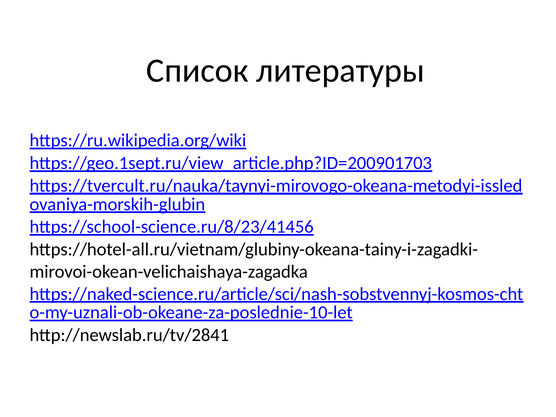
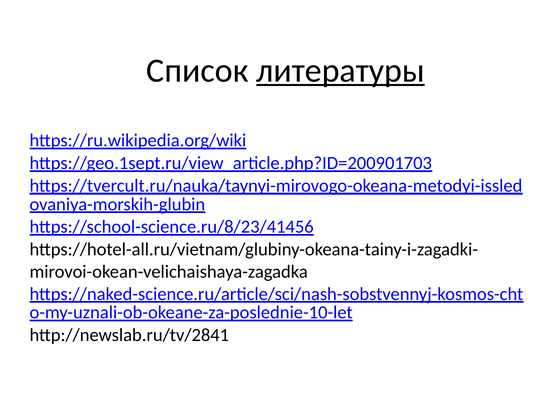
литературы underline: none -> present (340, 70)
